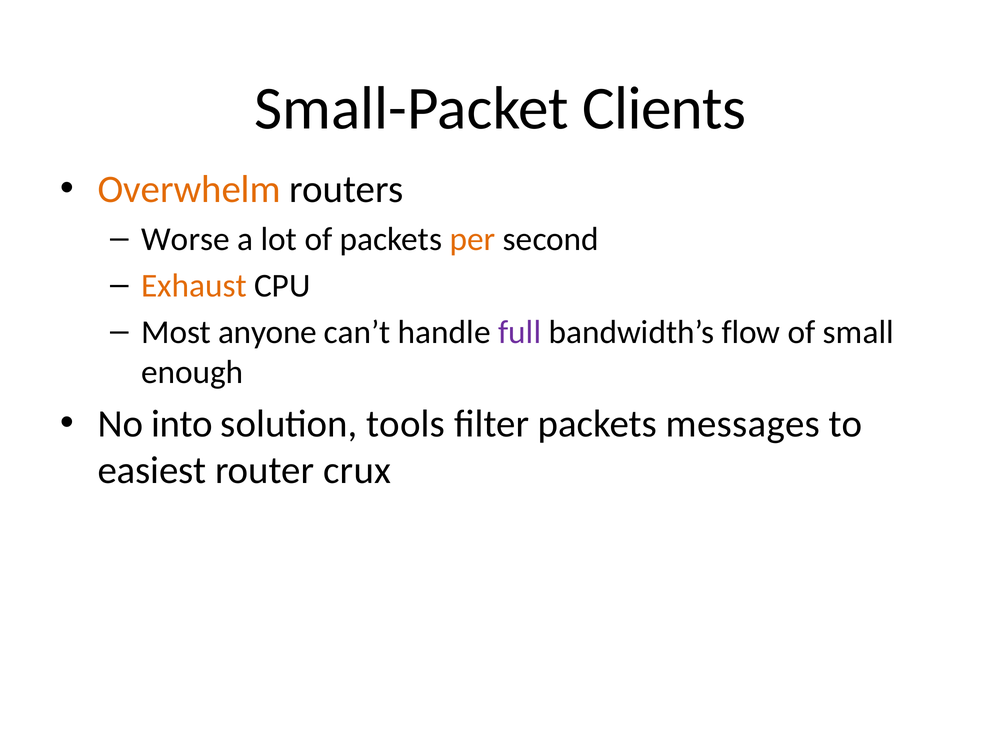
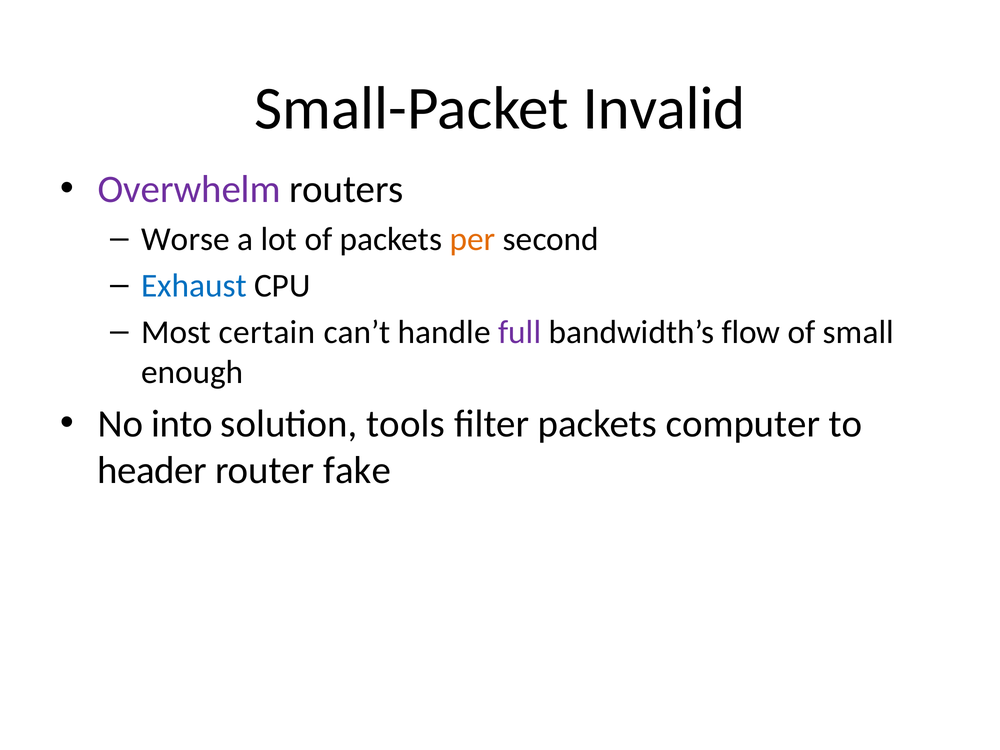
Clients: Clients -> Invalid (664, 108)
Overwhelm colour: orange -> purple (189, 189)
Exhaust colour: orange -> blue (194, 286)
anyone: anyone -> certain (267, 332)
messages: messages -> computer (743, 424)
easiest: easiest -> header (152, 471)
crux: crux -> fake (357, 471)
